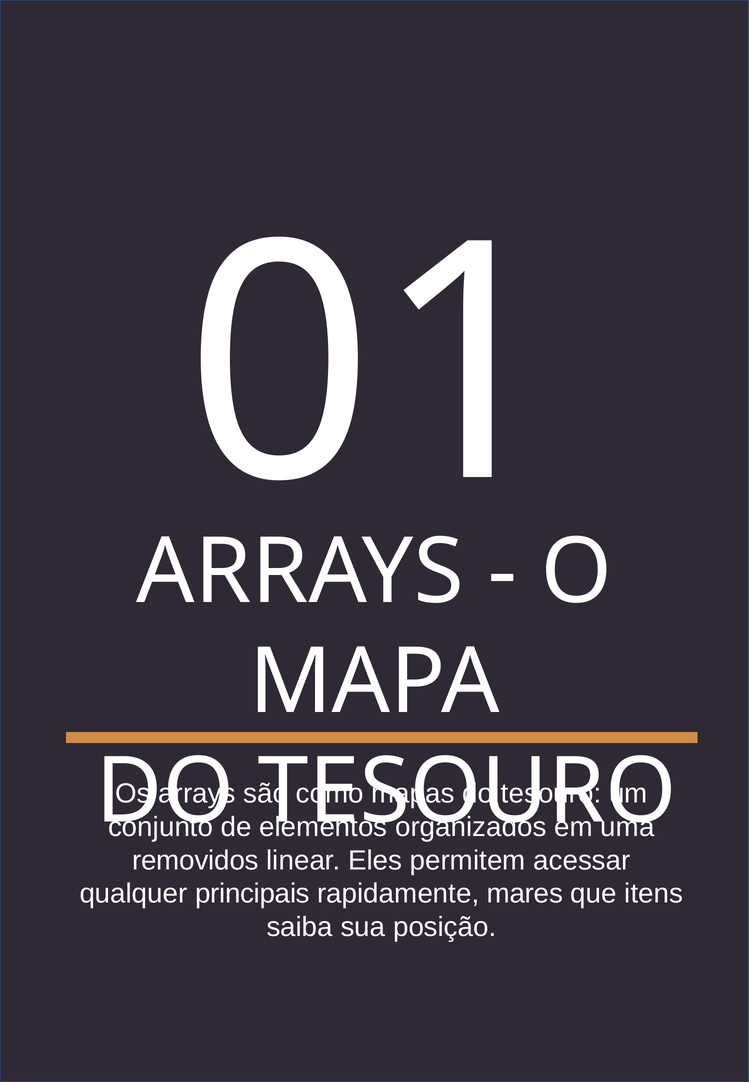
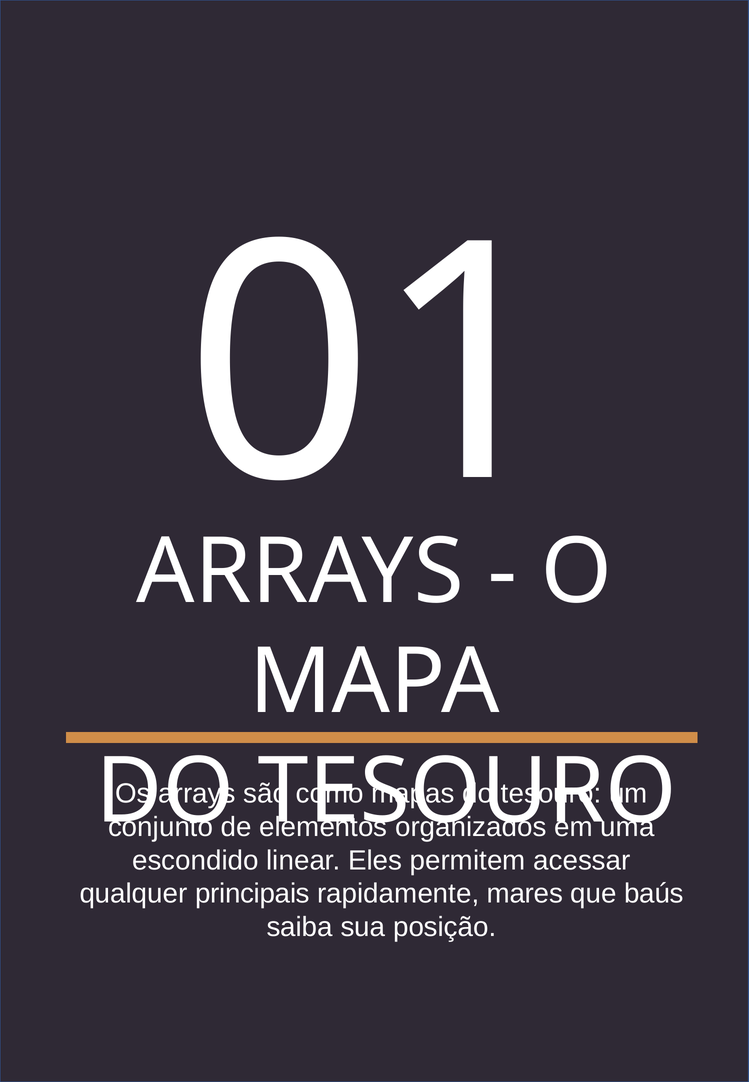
removidos: removidos -> escondido (195, 860)
itens: itens -> baús (654, 894)
